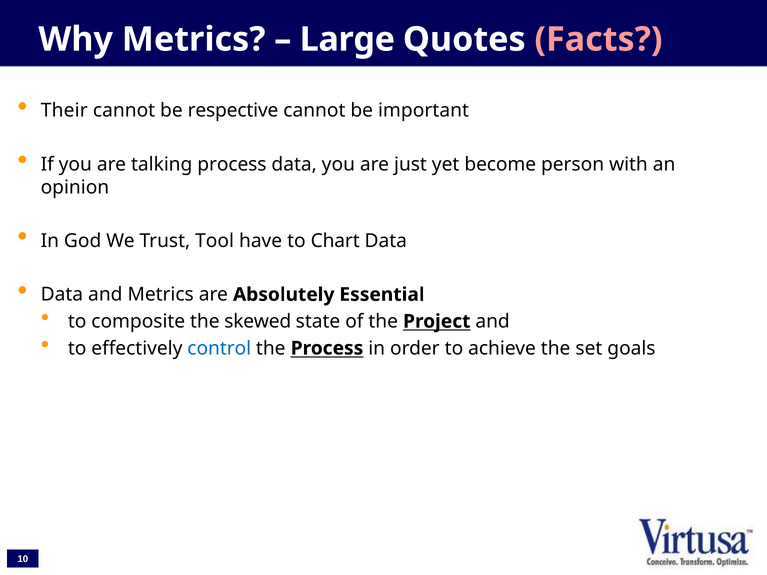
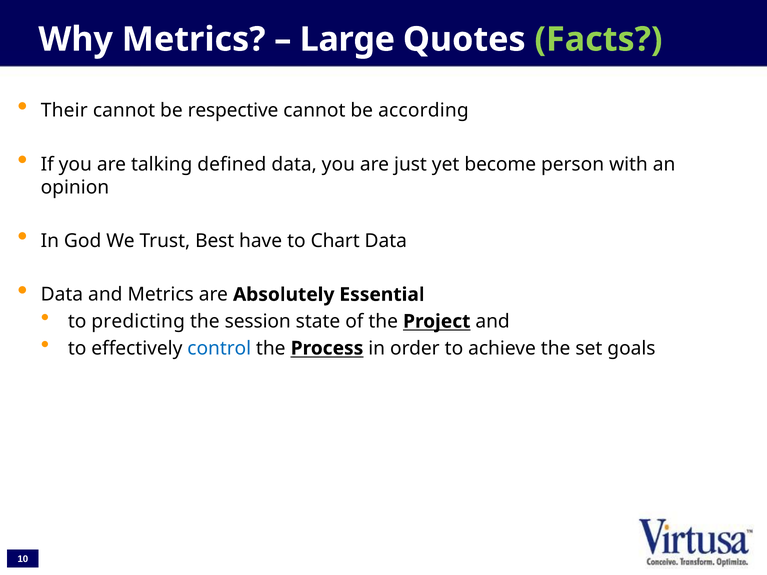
Facts colour: pink -> light green (598, 39)
important: important -> according (423, 111)
talking process: process -> defined (232, 164)
Tool: Tool -> Best (215, 241)
composite: composite -> predicting (138, 322)
skewed: skewed -> session (258, 322)
